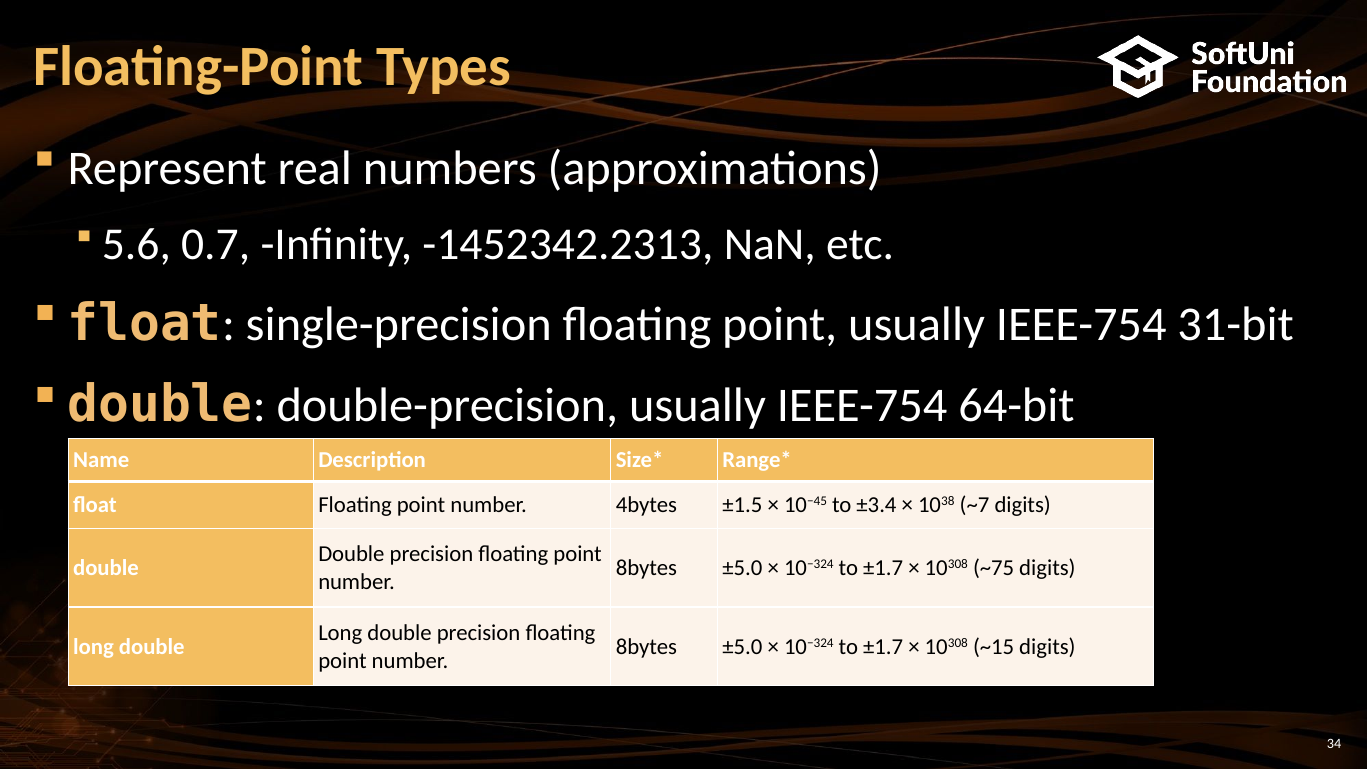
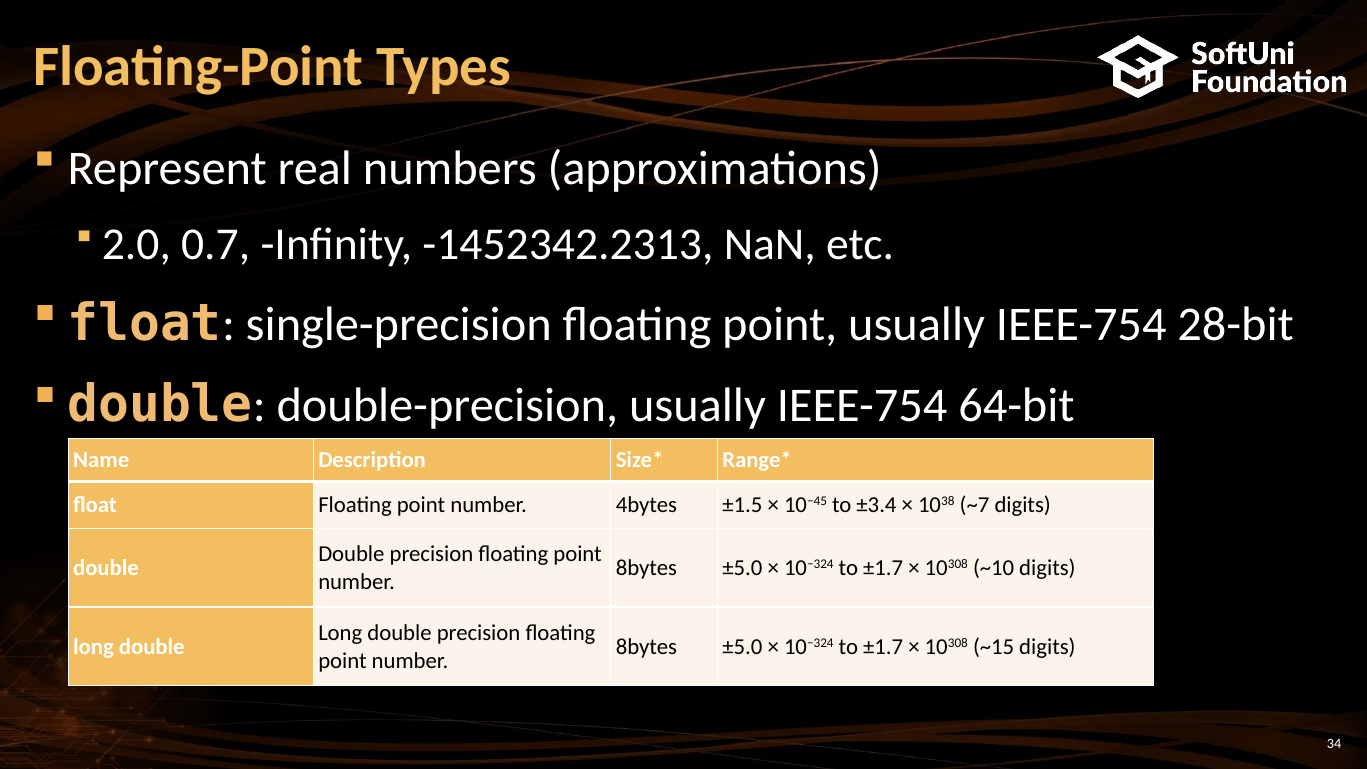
5.6: 5.6 -> 2.0 (136, 244)
31-bit: 31-bit -> 28-bit (1236, 324)
~75: ~75 -> ~10 (994, 568)
